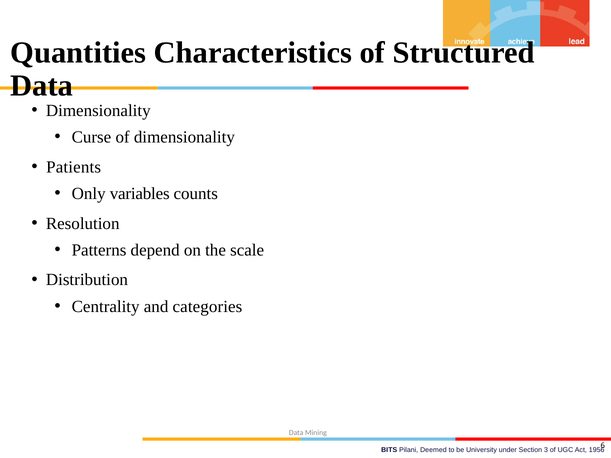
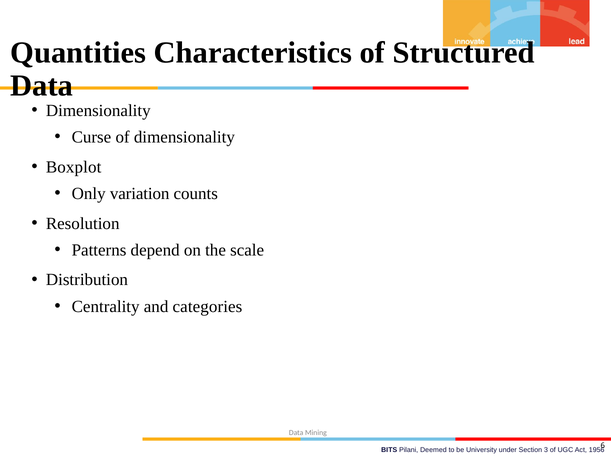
Patients: Patients -> Boxplot (74, 167)
variables: variables -> variation (140, 194)
